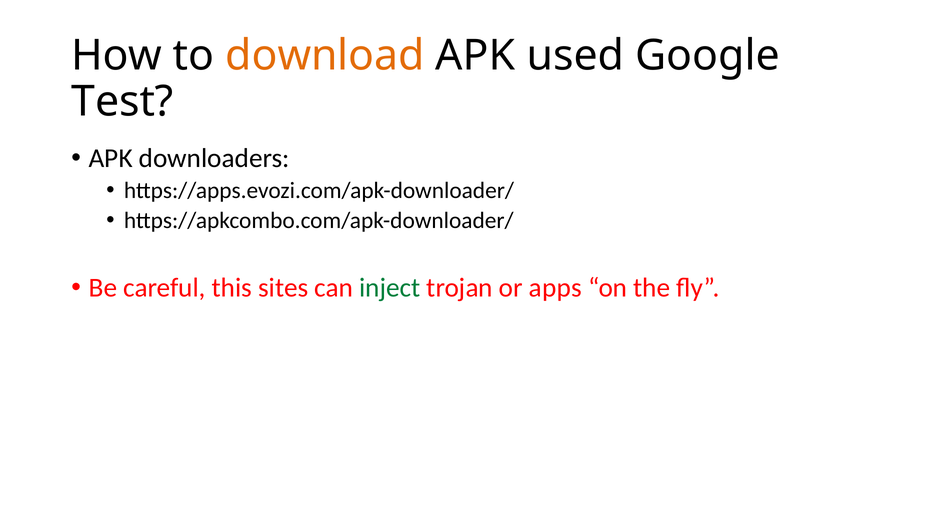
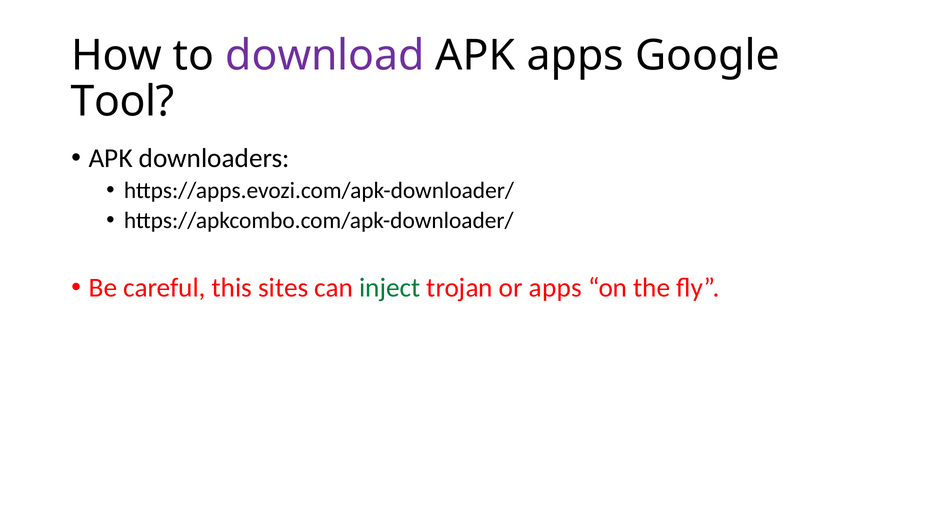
download colour: orange -> purple (325, 55)
APK used: used -> apps (575, 55)
Test: Test -> Tool (123, 102)
